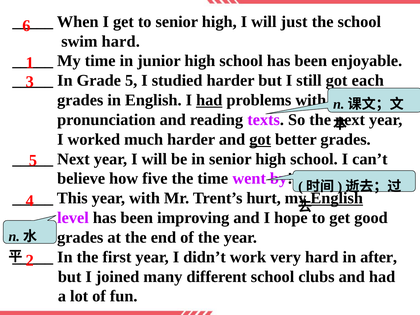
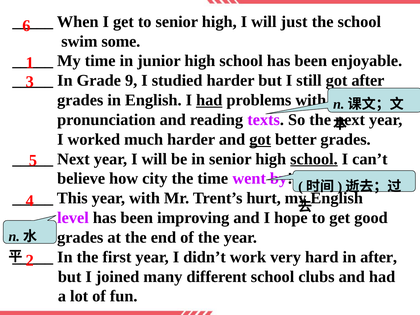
swim hard: hard -> some (121, 41)
Grade 5: 5 -> 9 (131, 81)
got each: each -> after (368, 81)
school underline: none -> present (314, 159)
five: five -> city (155, 179)
English underline: present -> none (337, 198)
